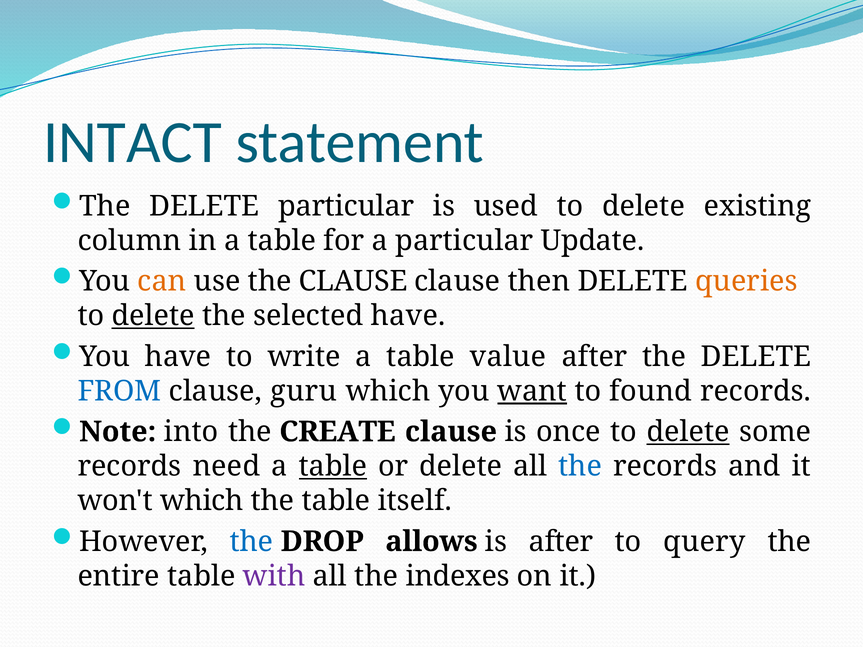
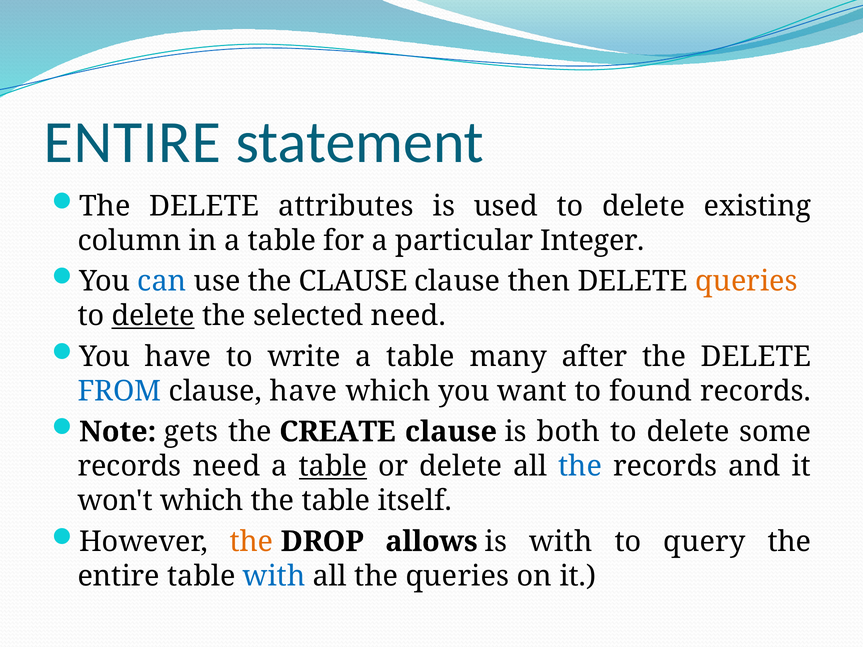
INTACT: INTACT -> ENTIRE (132, 143)
DELETE particular: particular -> attributes (346, 206)
Update: Update -> Integer (593, 241)
can colour: orange -> blue (162, 281)
selected have: have -> need (408, 316)
value: value -> many (508, 357)
clause guru: guru -> have (304, 391)
want underline: present -> none (532, 391)
into: into -> gets (191, 432)
once: once -> both (568, 432)
delete underline: present -> none (688, 432)
the colour: blue -> orange (251, 542)
is after: after -> with (561, 542)
with colour: purple -> blue (274, 576)
the indexes: indexes -> queries (457, 576)
